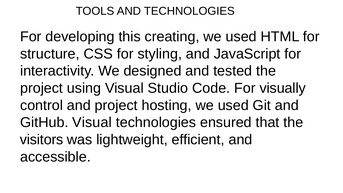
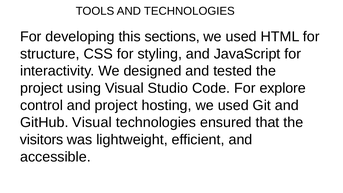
creating: creating -> sections (172, 37)
visually: visually -> explore (283, 88)
